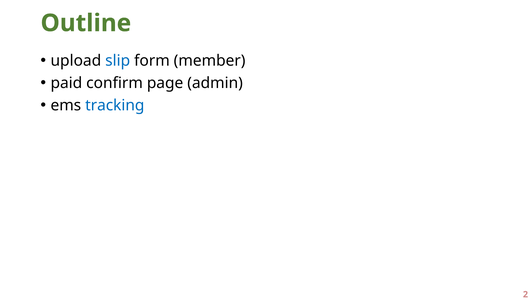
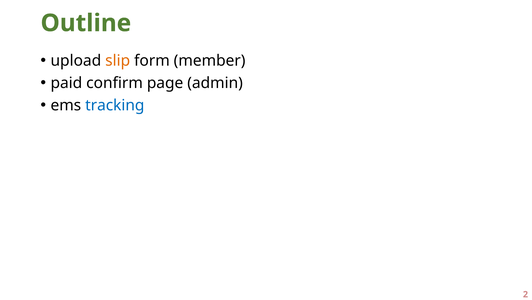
slip colour: blue -> orange (118, 61)
